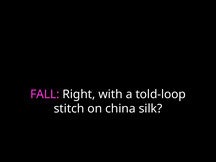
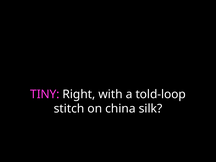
FALL: FALL -> TINY (45, 94)
